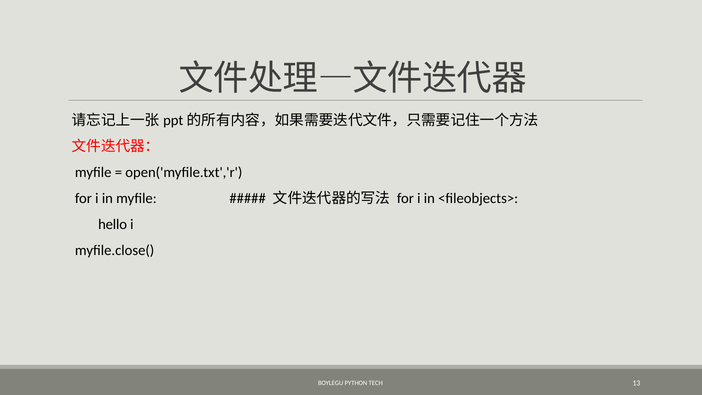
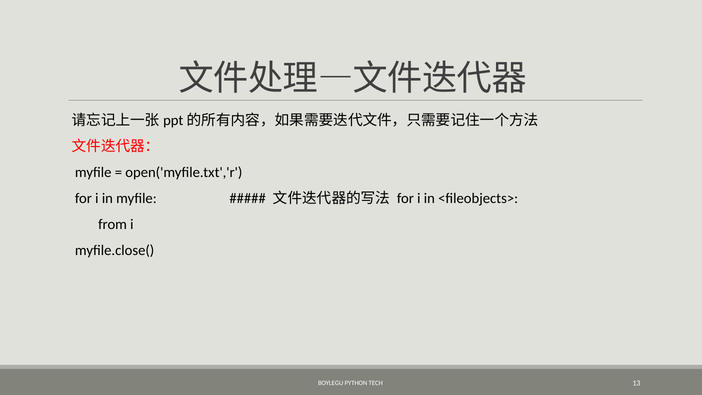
hello: hello -> from (113, 224)
